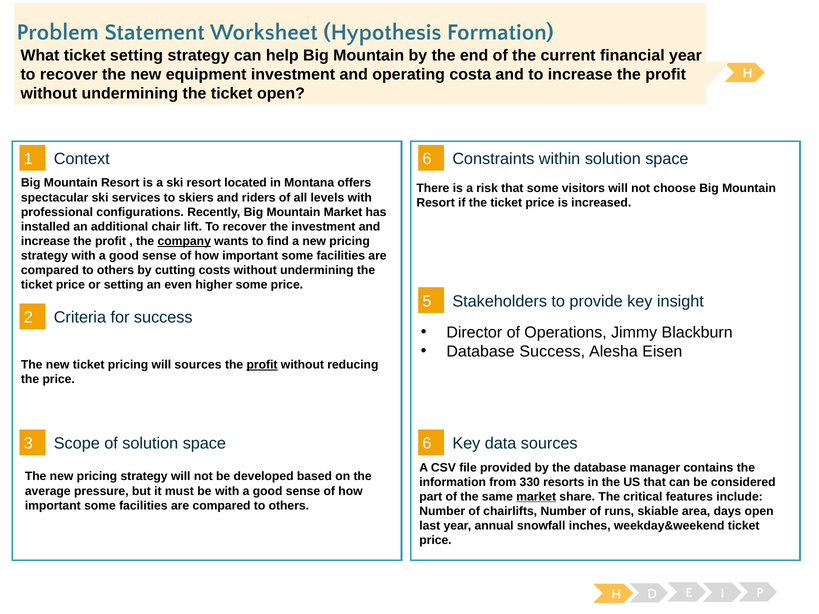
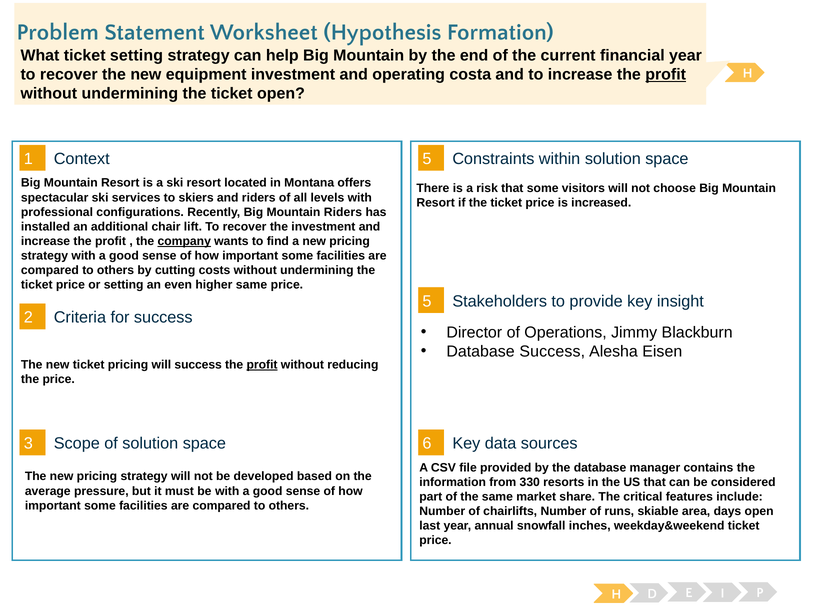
profit underline: none -> present (666, 74)
1 6: 6 -> 5 (427, 159)
Mountain Market: Market -> Riders (343, 212)
higher some: some -> same (252, 285)
will sources: sources -> success (198, 365)
market underline: present -> none (536, 497)
